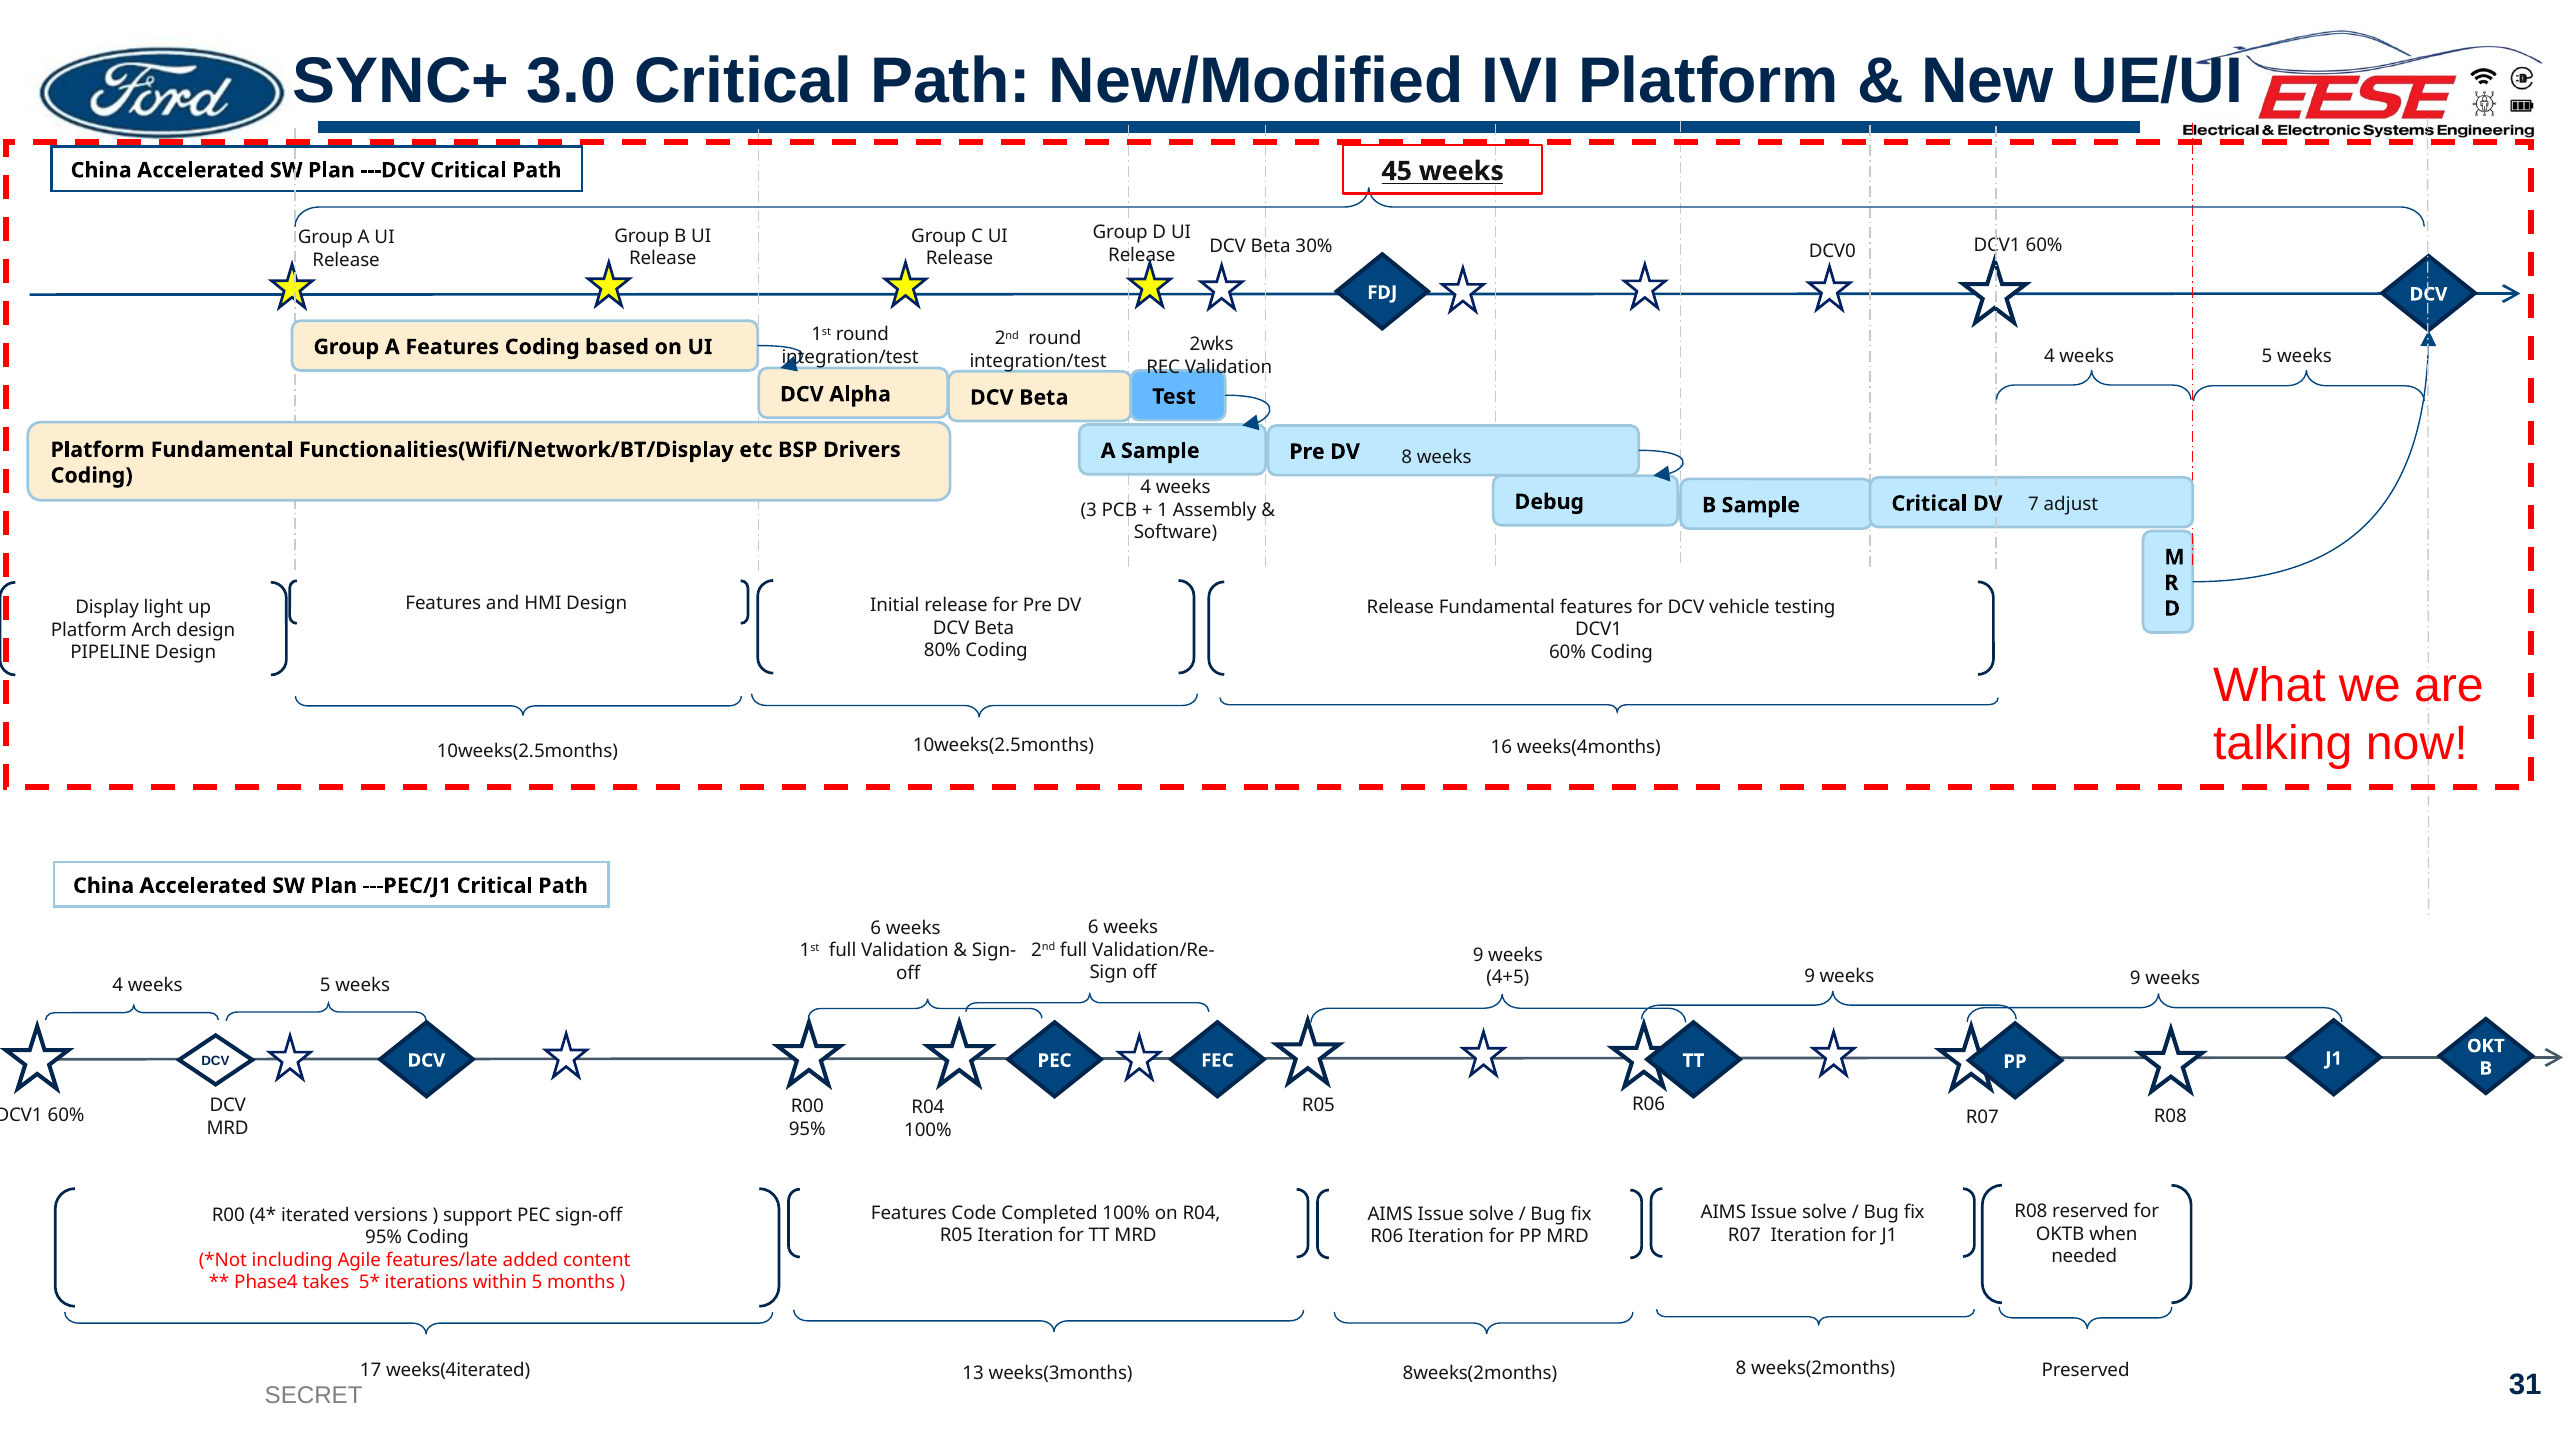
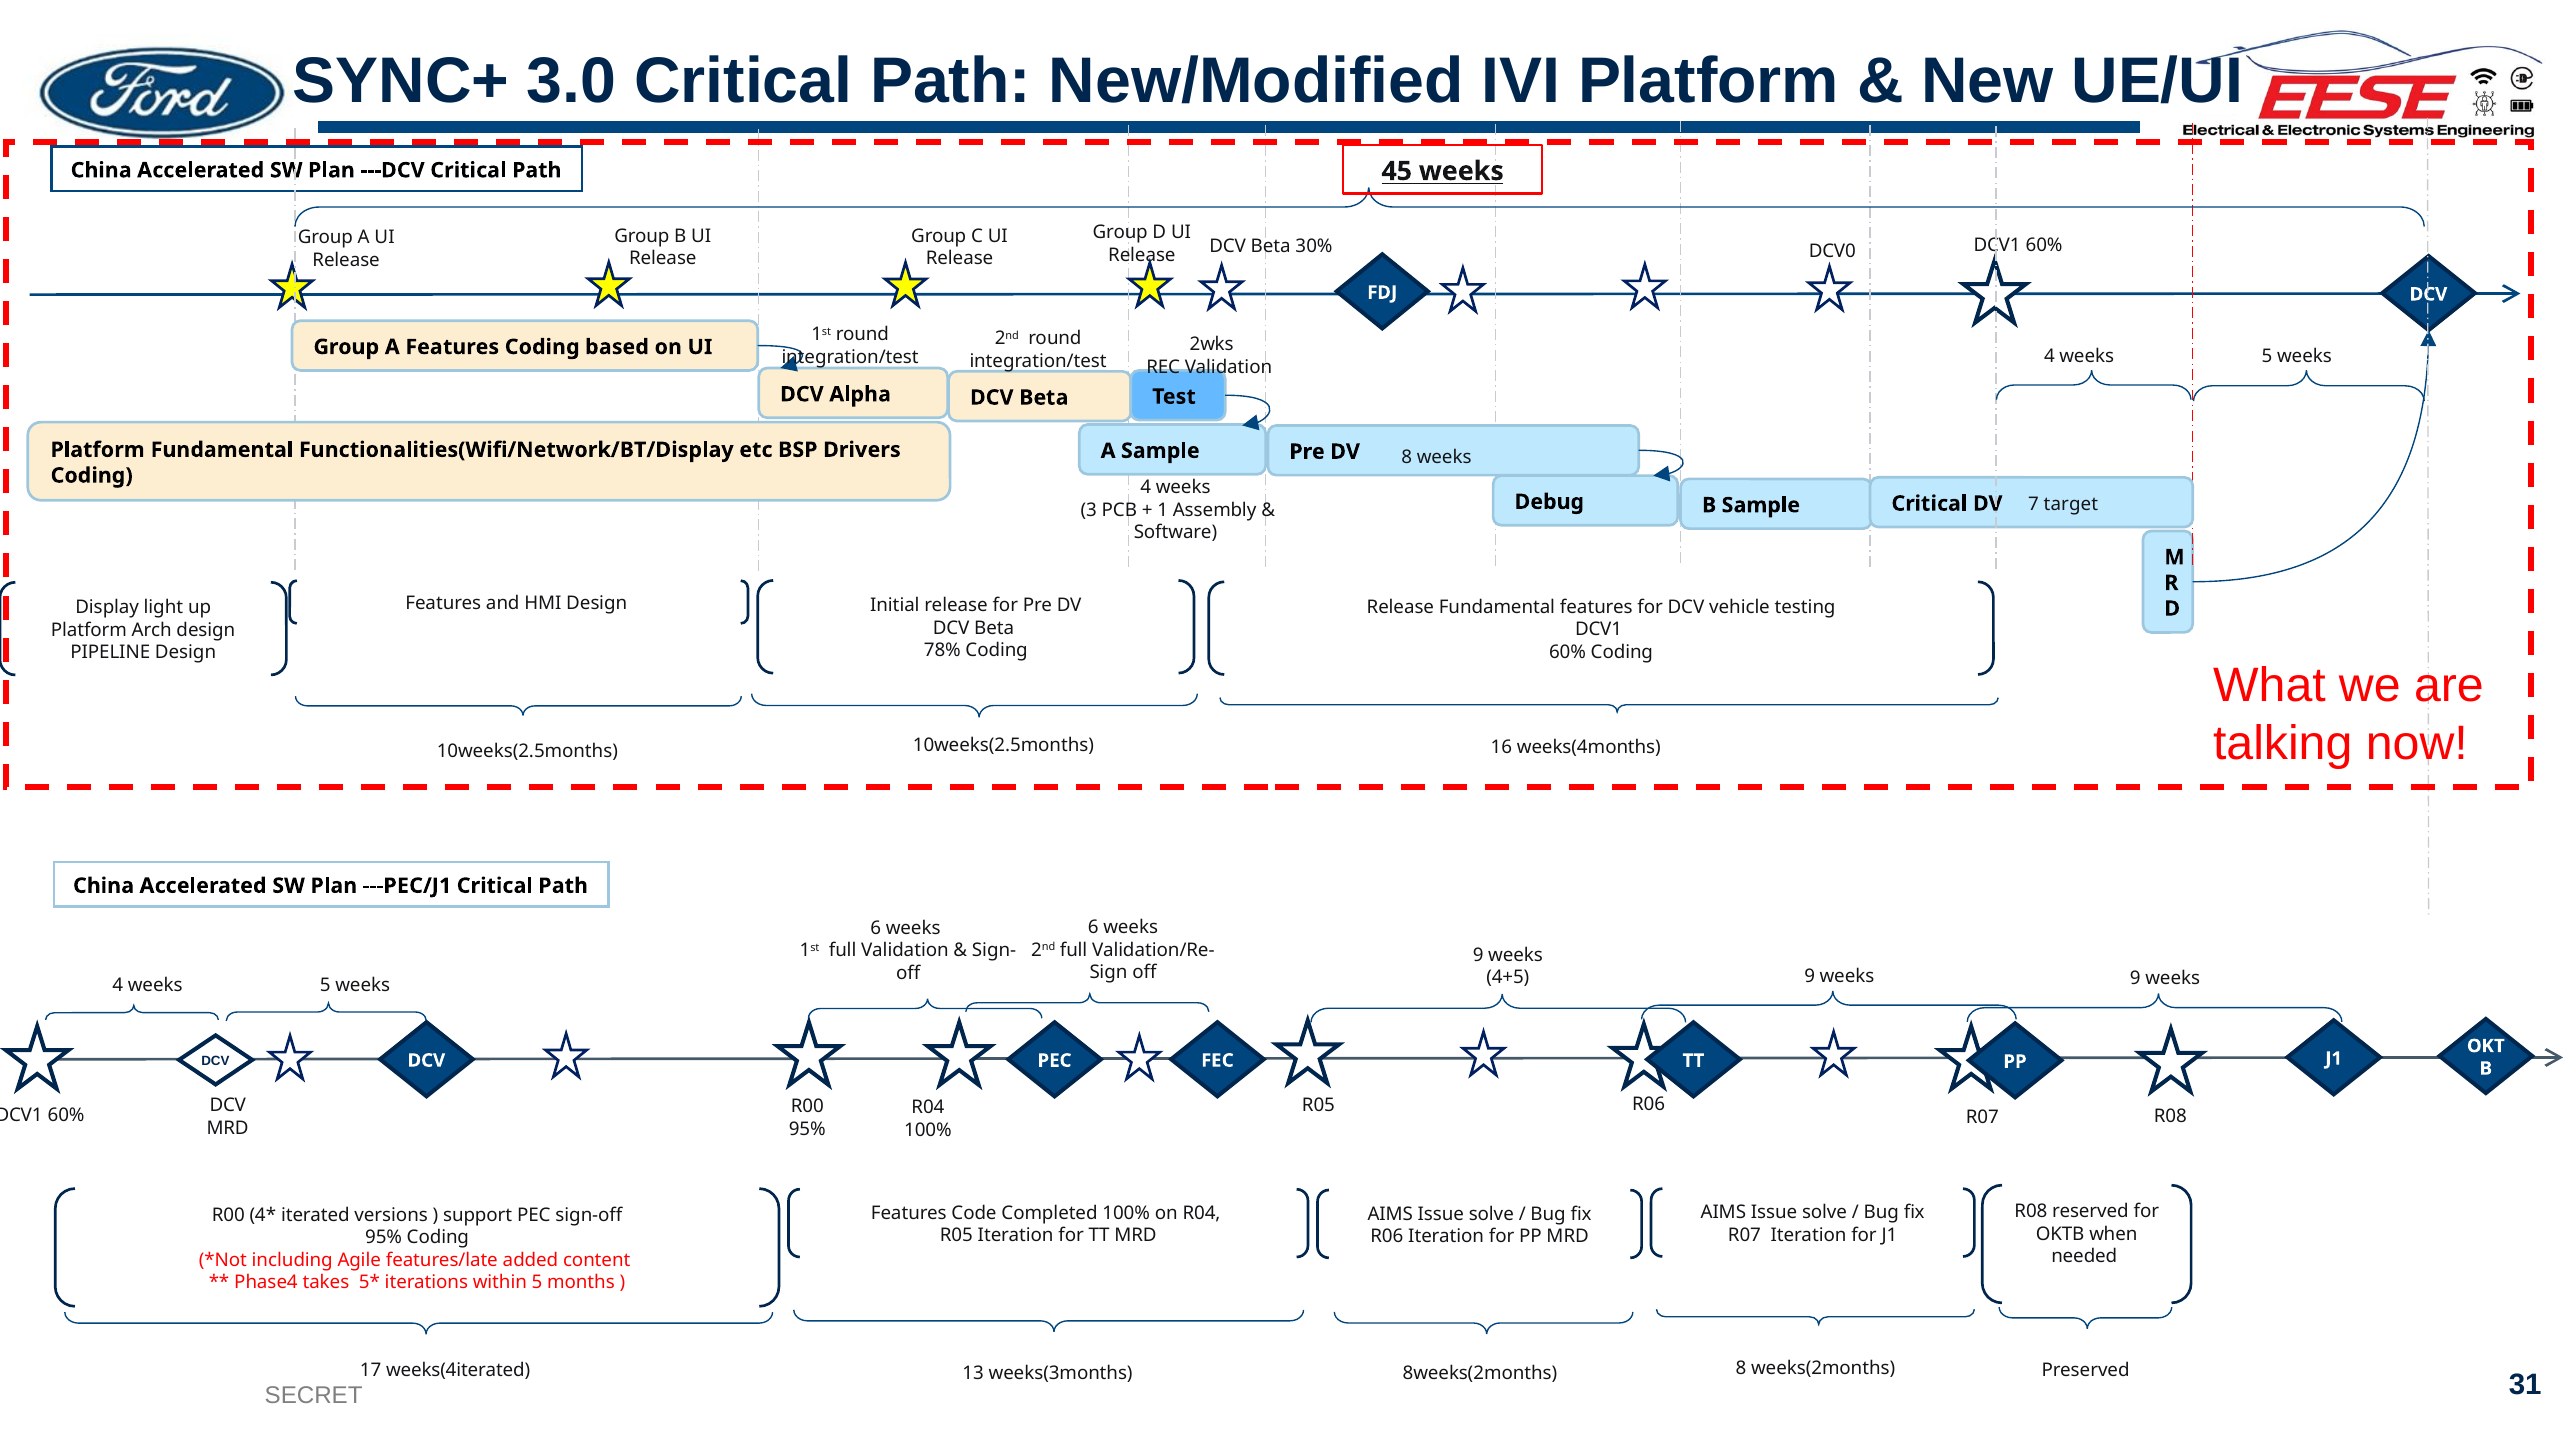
adjust: adjust -> target (2071, 504)
80%: 80% -> 78% (942, 651)
